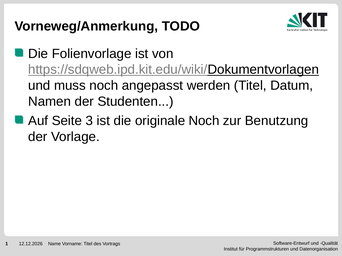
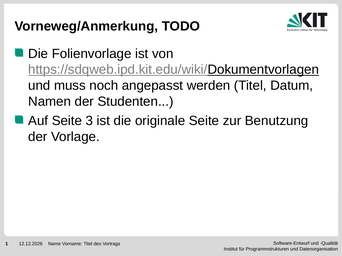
originale Noch: Noch -> Seite (204, 121)
